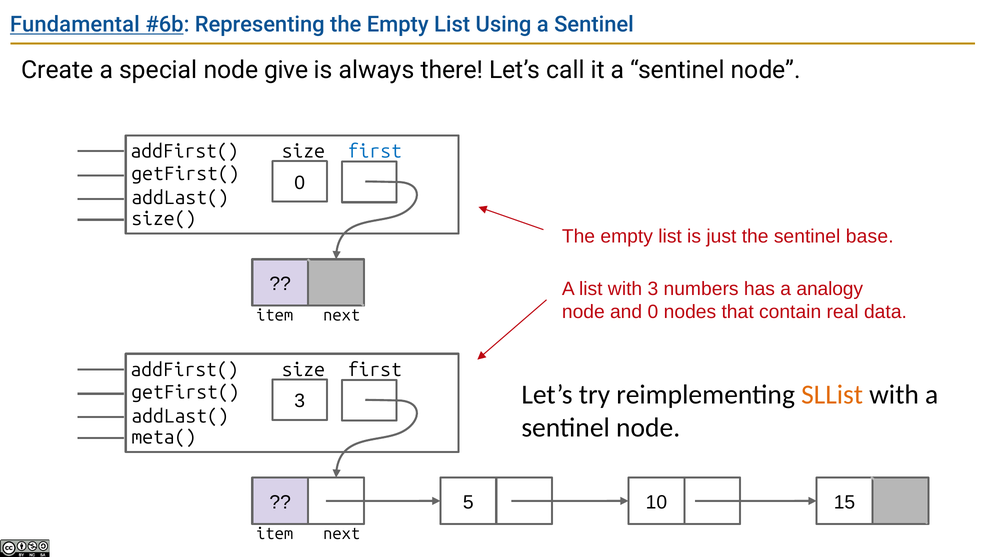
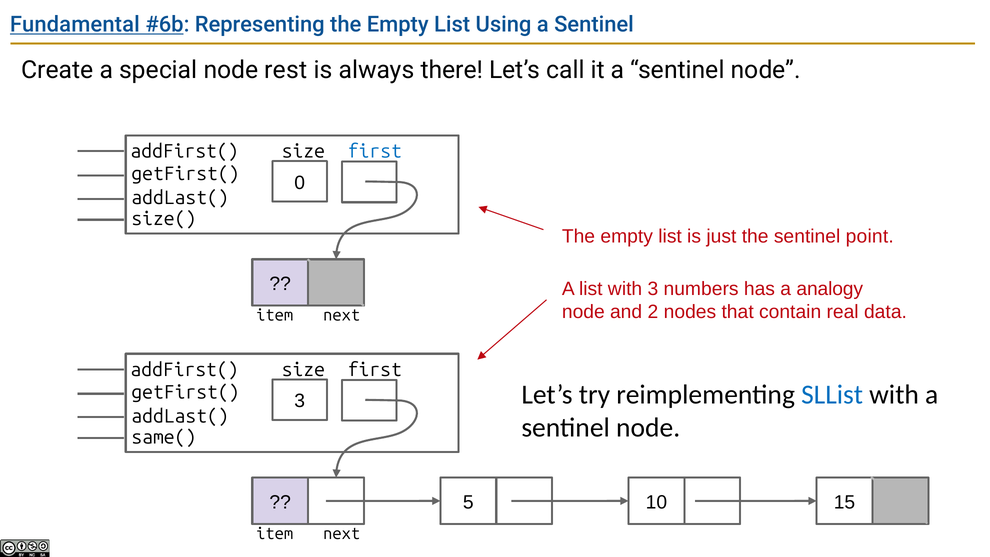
give: give -> rest (286, 70)
base: base -> point (870, 236)
and 0: 0 -> 2 (653, 312)
SLList colour: orange -> blue (832, 394)
meta(: meta( -> same( (164, 437)
